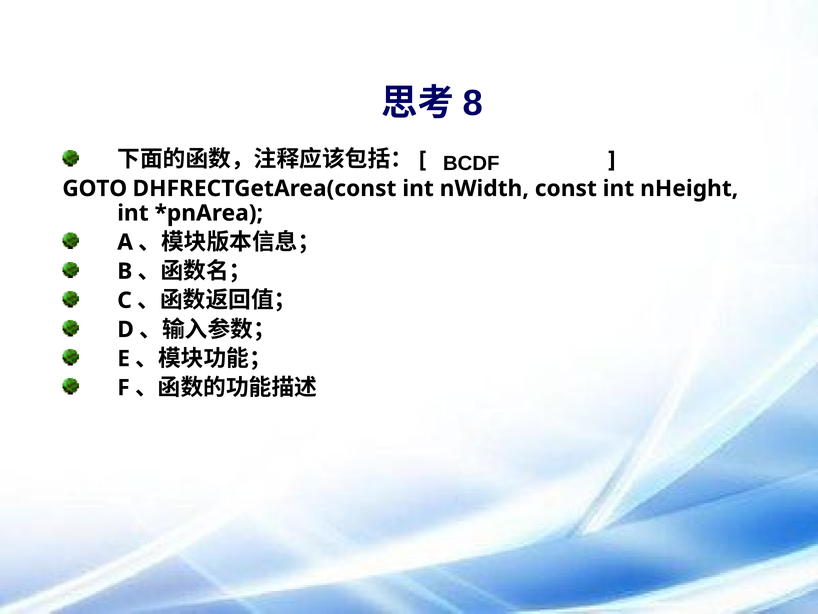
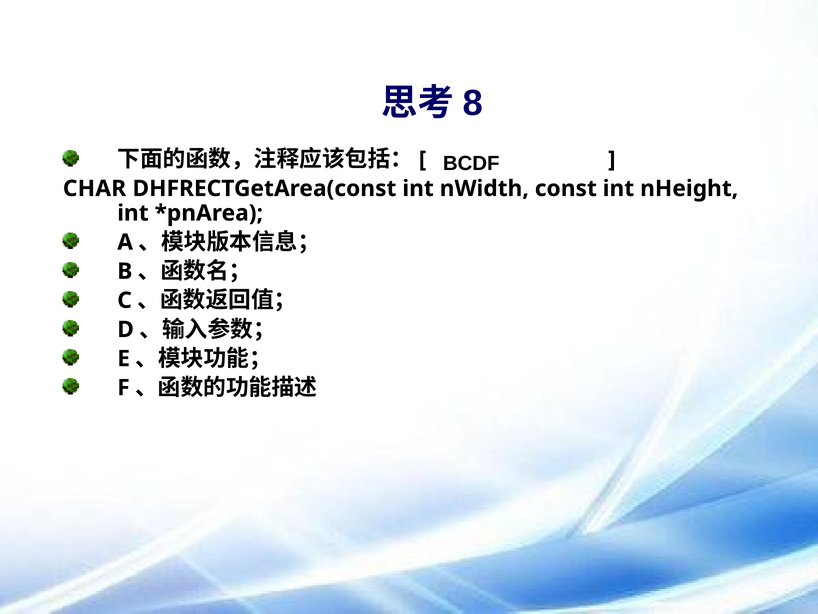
GOTO: GOTO -> CHAR (95, 188)
